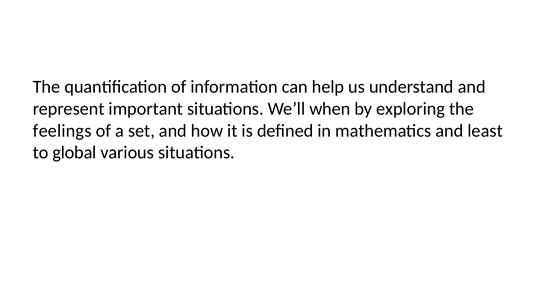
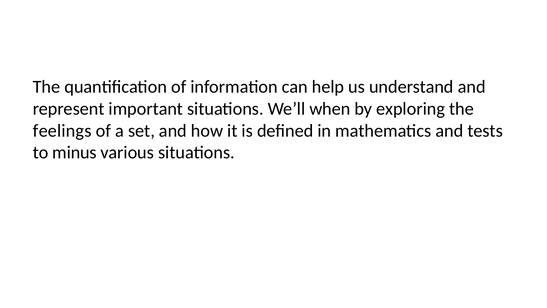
least: least -> tests (485, 131)
global: global -> minus (74, 152)
